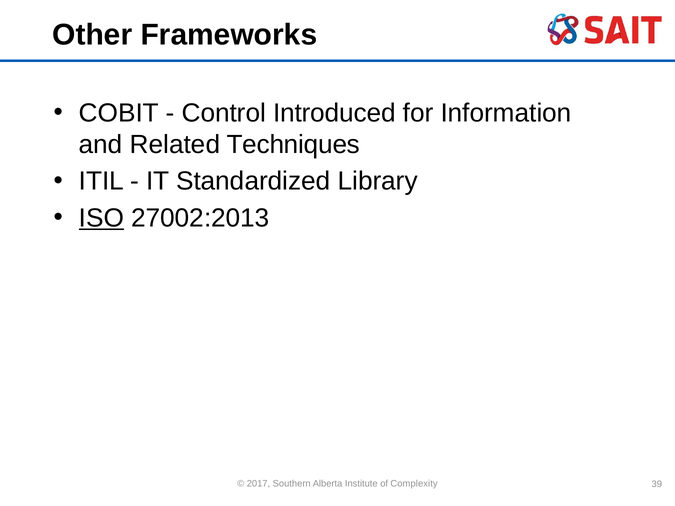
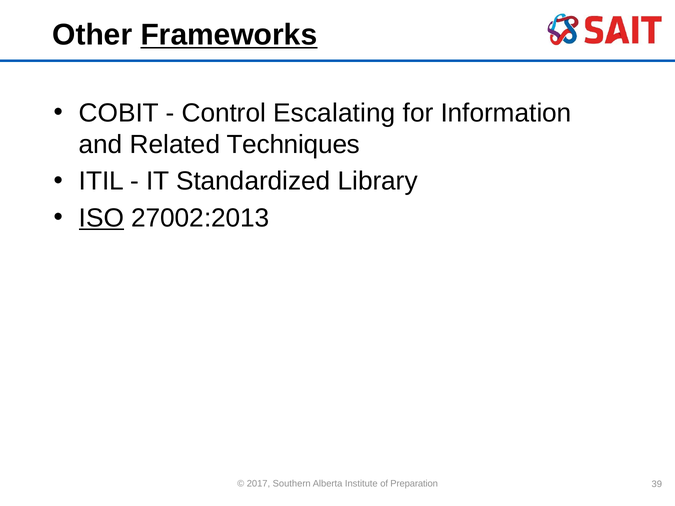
Frameworks underline: none -> present (229, 35)
Introduced: Introduced -> Escalating (334, 113)
Complexity: Complexity -> Preparation (414, 484)
